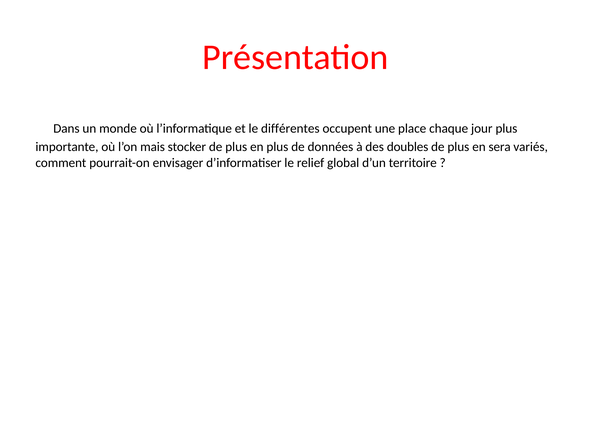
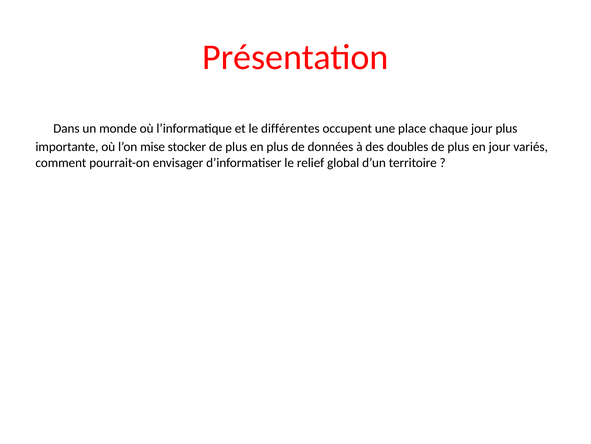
mais: mais -> mise (153, 147)
en sera: sera -> jour (500, 147)
